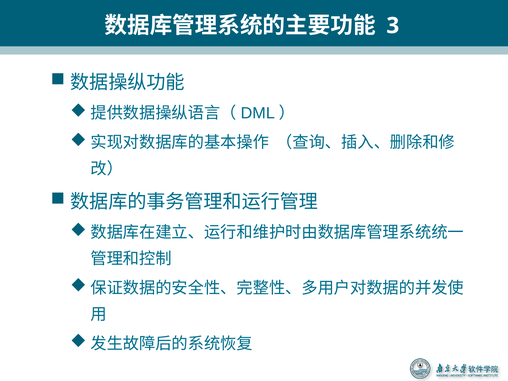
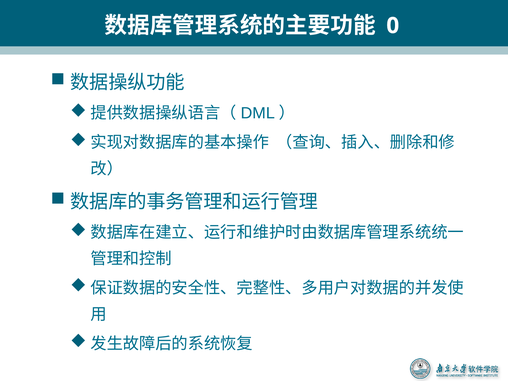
3: 3 -> 0 (393, 26)
